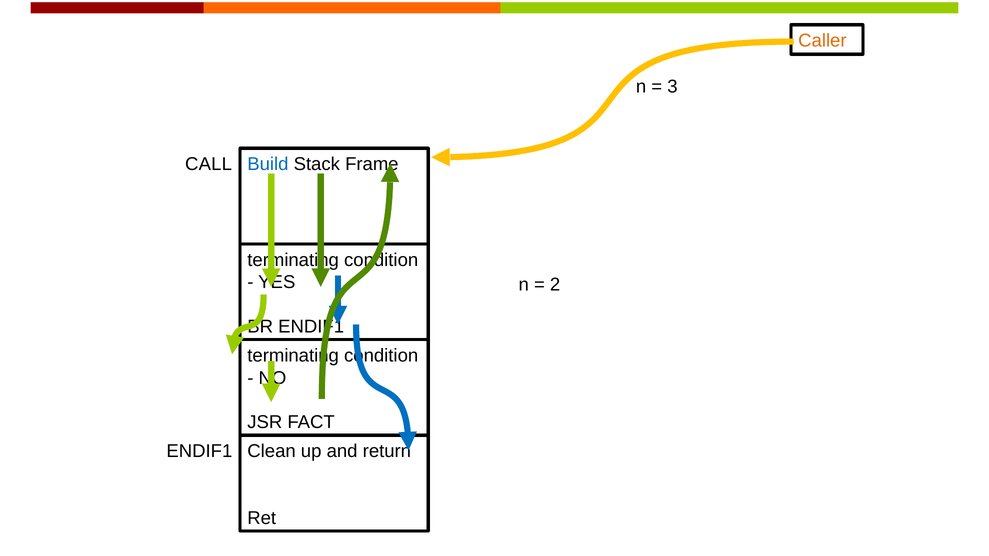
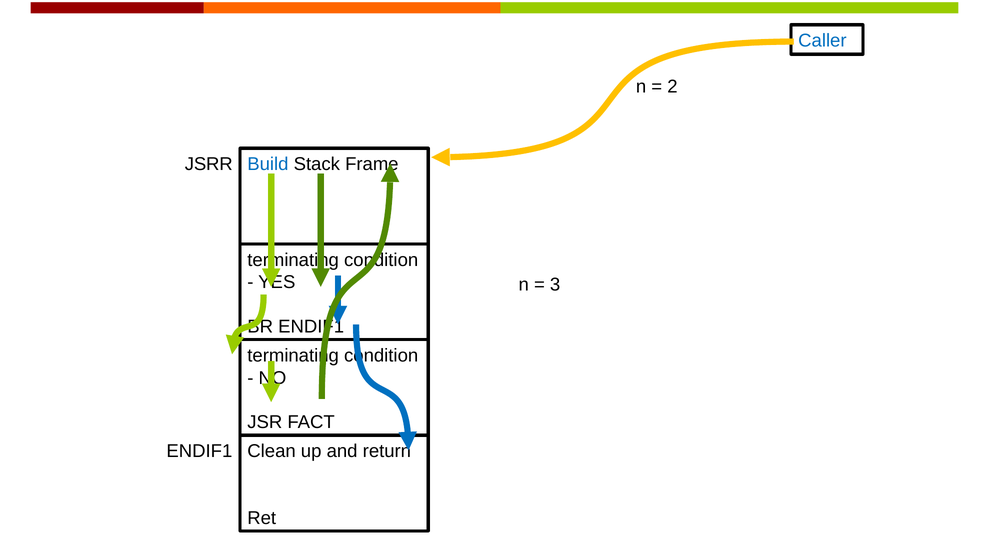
Caller colour: orange -> blue (822, 41)
3: 3 -> 2 (672, 87)
CALL: CALL -> JSRR (209, 164)
2: 2 -> 3 (555, 285)
